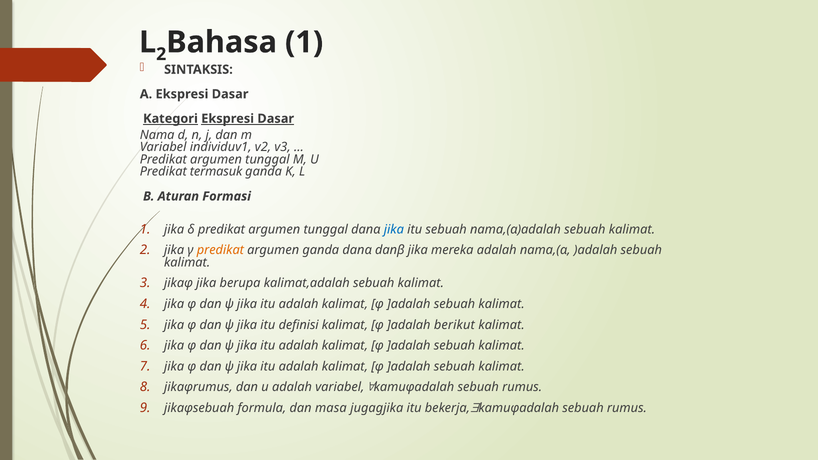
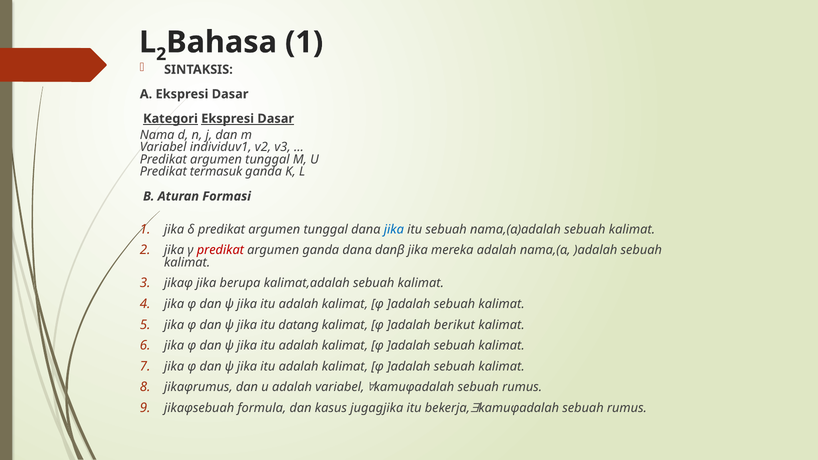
predikat colour: orange -> red (220, 250)
definisi: definisi -> datang (299, 325)
masa: masa -> kasus (331, 408)
